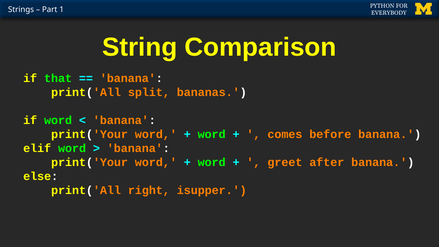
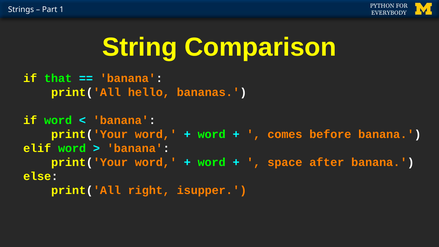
split: split -> hello (149, 92)
greet: greet -> space (285, 162)
